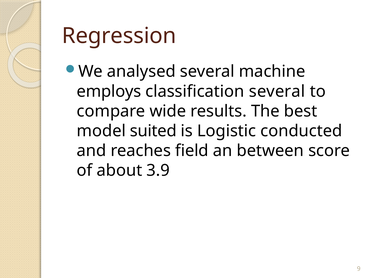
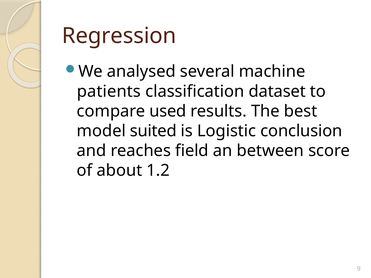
employs: employs -> patients (109, 91)
classification several: several -> dataset (277, 91)
wide: wide -> used (168, 111)
conducted: conducted -> conclusion (301, 131)
3.9: 3.9 -> 1.2 (158, 171)
